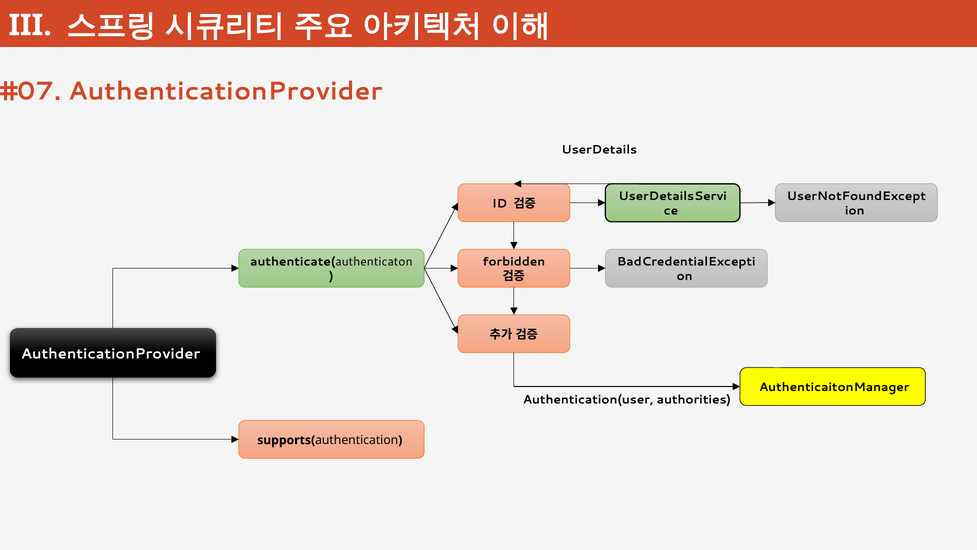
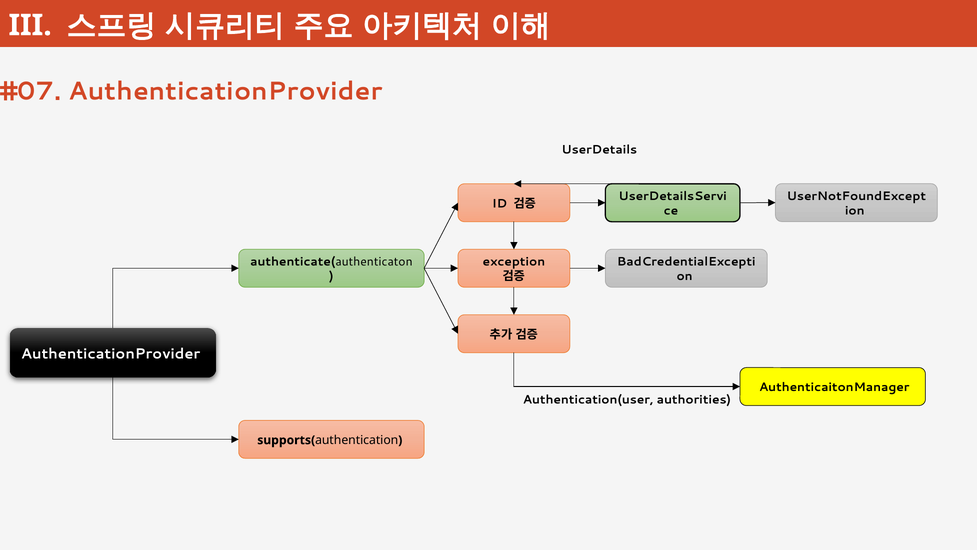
forbidden: forbidden -> exception (514, 262)
